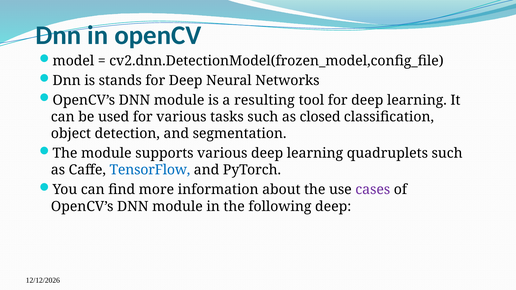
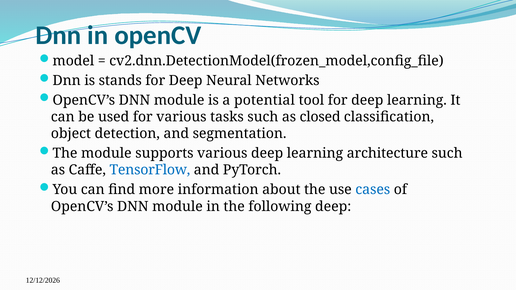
resulting: resulting -> potential (264, 100)
quadruplets: quadruplets -> architecture (387, 153)
cases colour: purple -> blue (373, 190)
